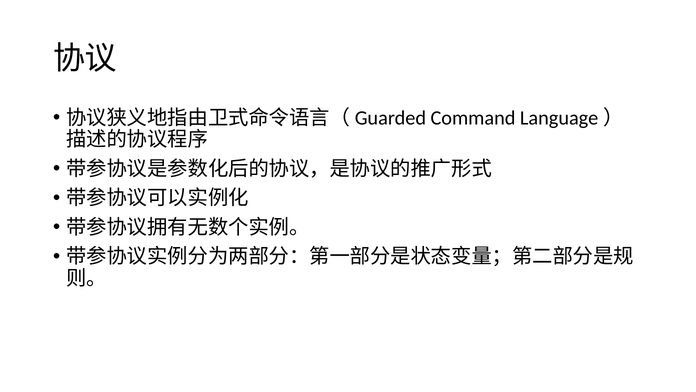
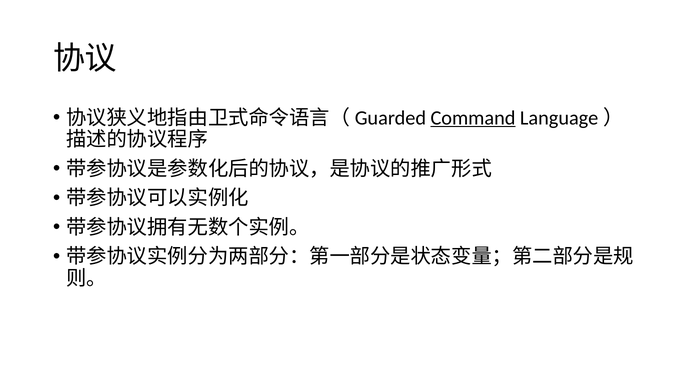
Command underline: none -> present (473, 118)
